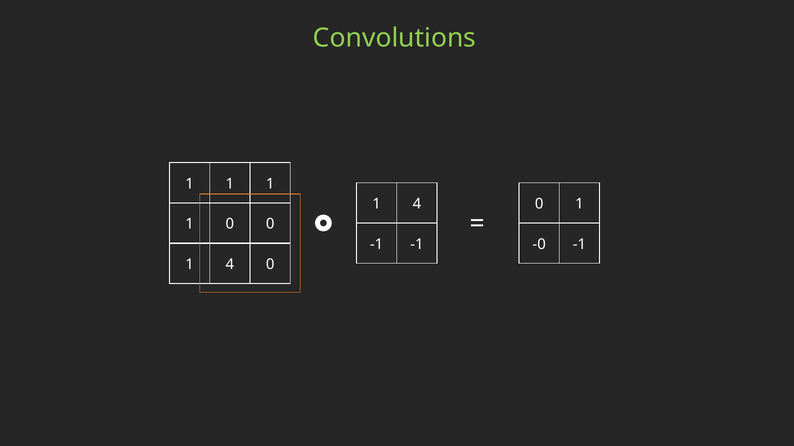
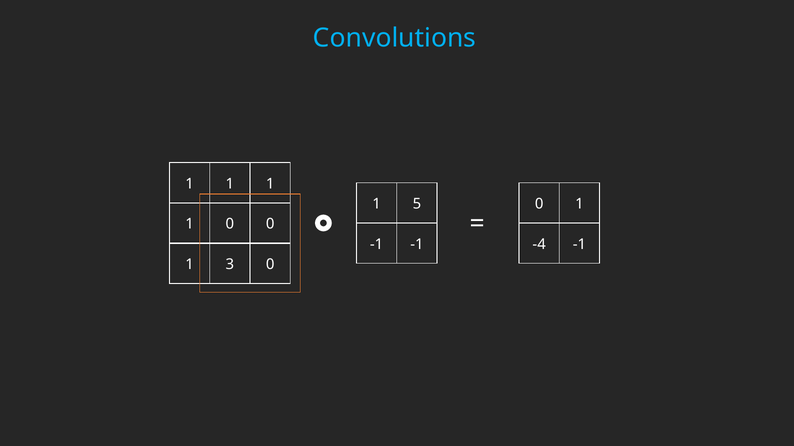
Convolutions colour: light green -> light blue (395, 38)
4: 4 -> 5 (417, 204)
-0: -0 -> -4 (539, 244)
4: 4 -> 3 (230, 265)
